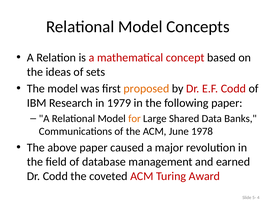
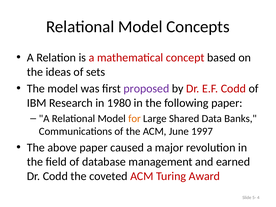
proposed colour: orange -> purple (146, 89)
1979: 1979 -> 1980 (119, 103)
1978: 1978 -> 1997 (202, 131)
